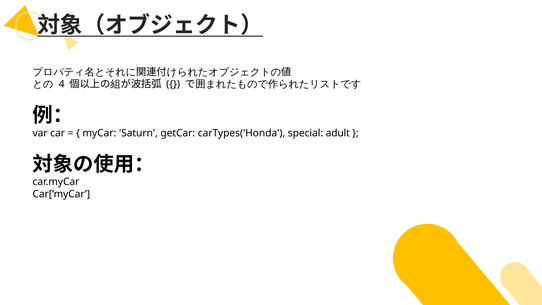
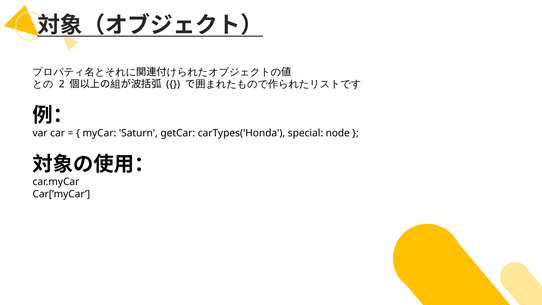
4: 4 -> 2 (62, 84)
adult: adult -> node (338, 133)
